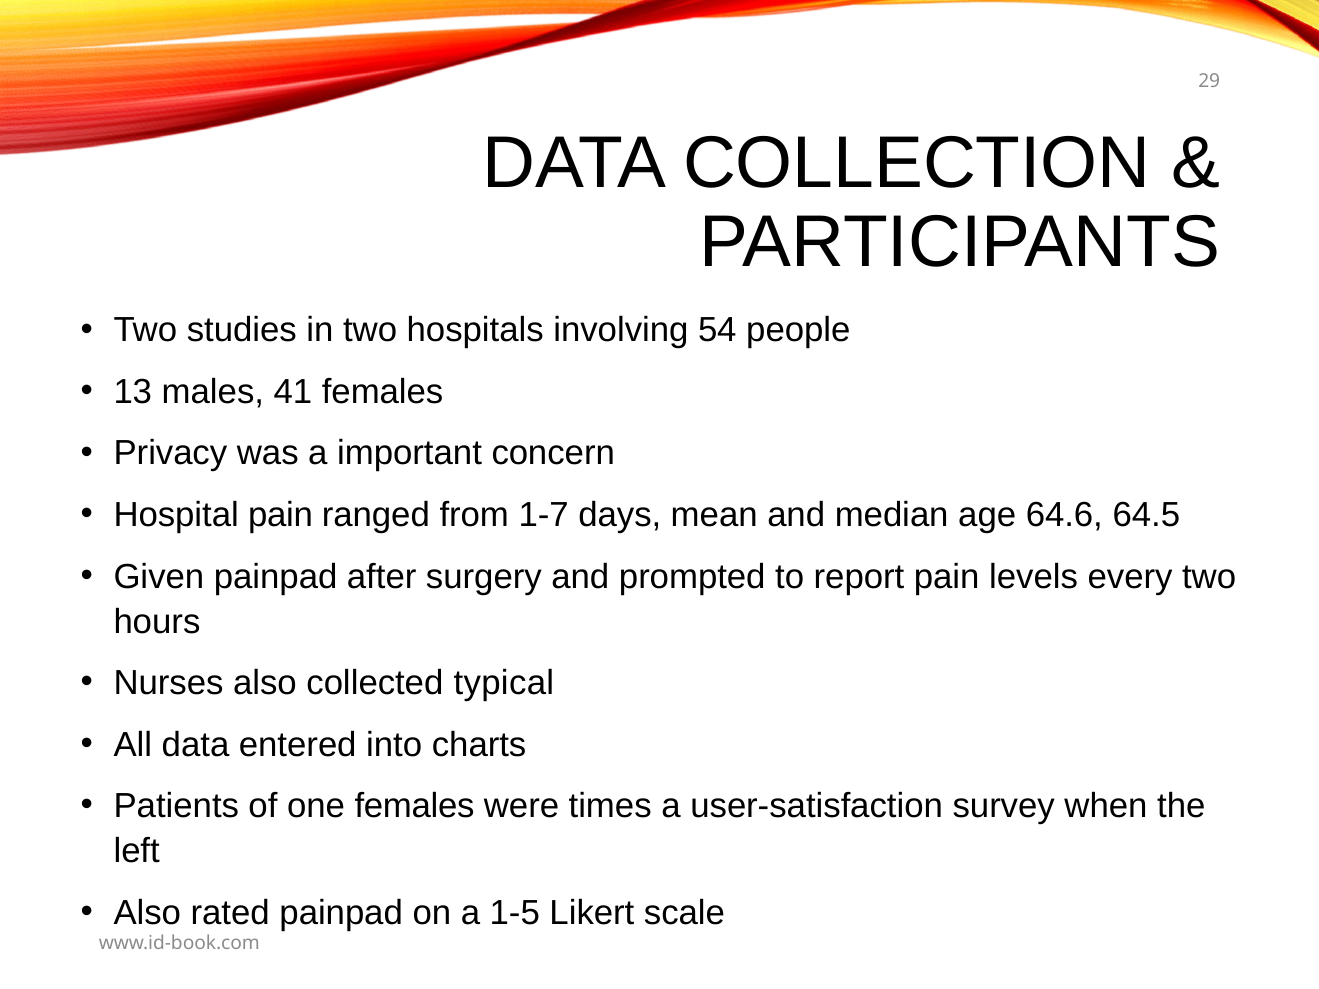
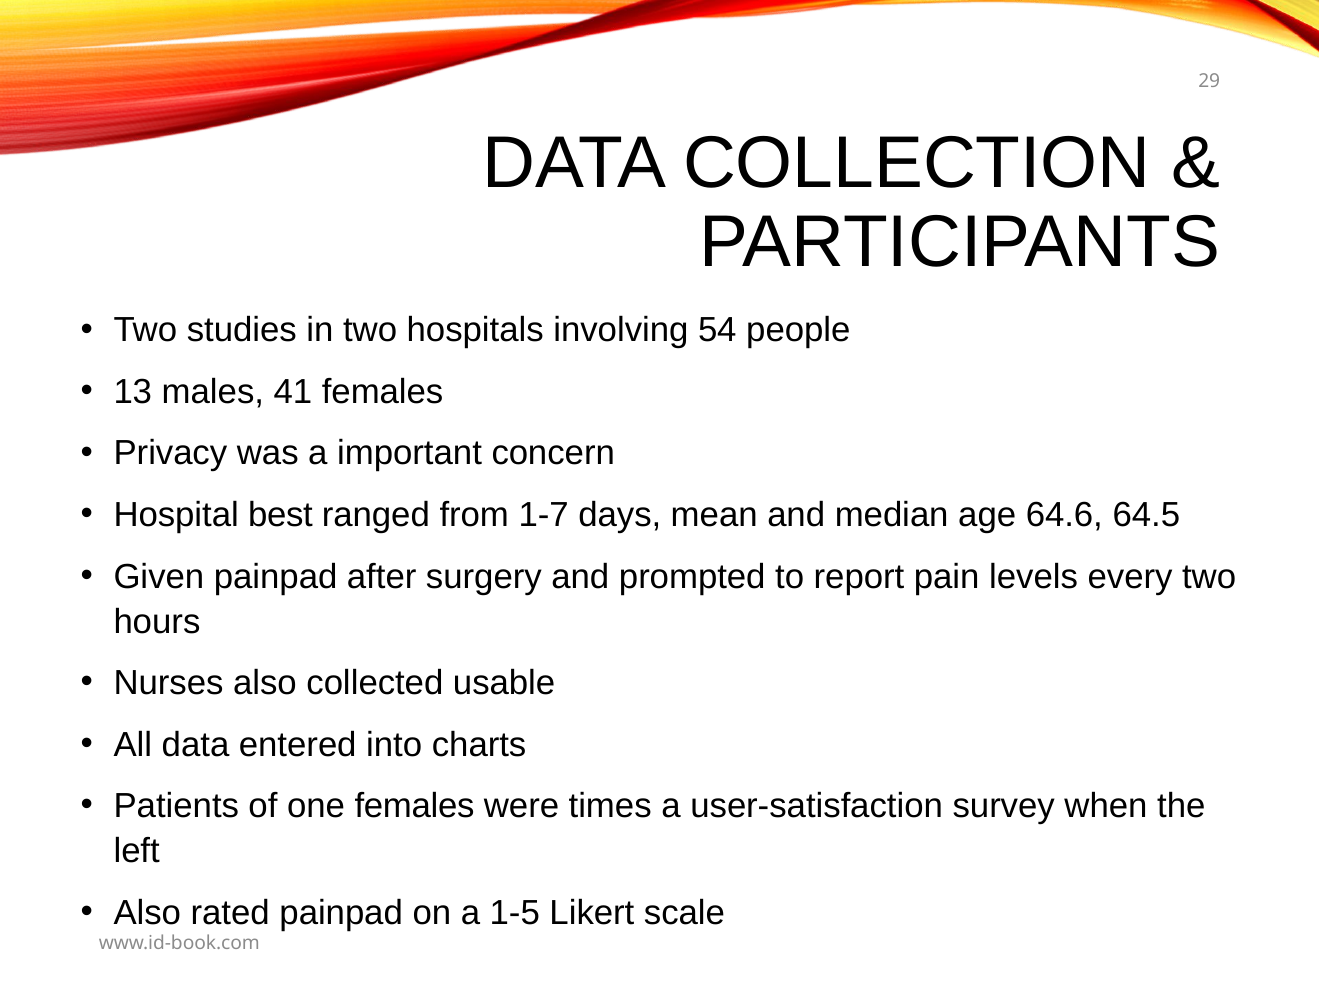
Hospital pain: pain -> best (281, 515)
typical: typical -> usable (504, 683)
